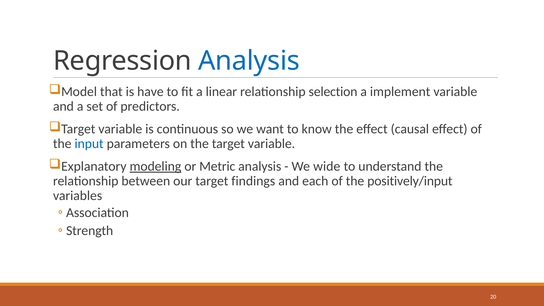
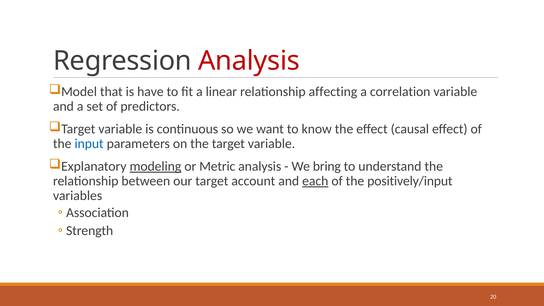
Analysis colour: blue -> red (249, 61)
selection: selection -> affecting (333, 92)
implement: implement -> correlation (400, 92)
wide: wide -> bring (327, 166)
findings: findings -> account (253, 181)
each underline: none -> present (315, 181)
